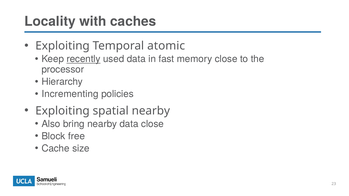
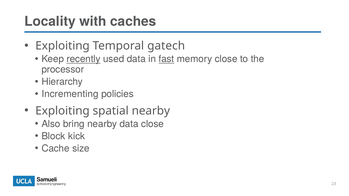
atomic: atomic -> gatech (166, 46)
fast underline: none -> present (166, 59)
free: free -> kick (77, 136)
